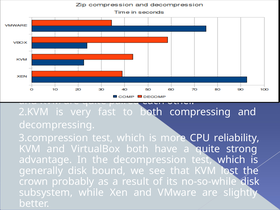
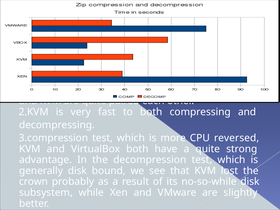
reliability: reliability -> reversed (237, 138)
